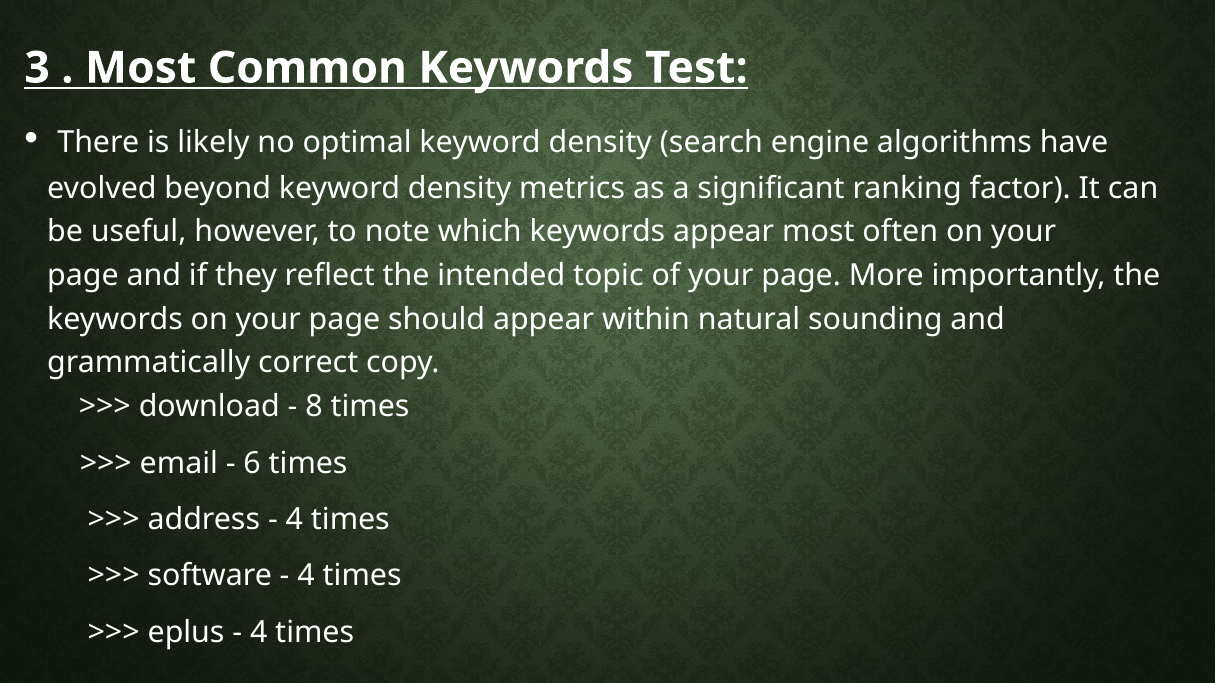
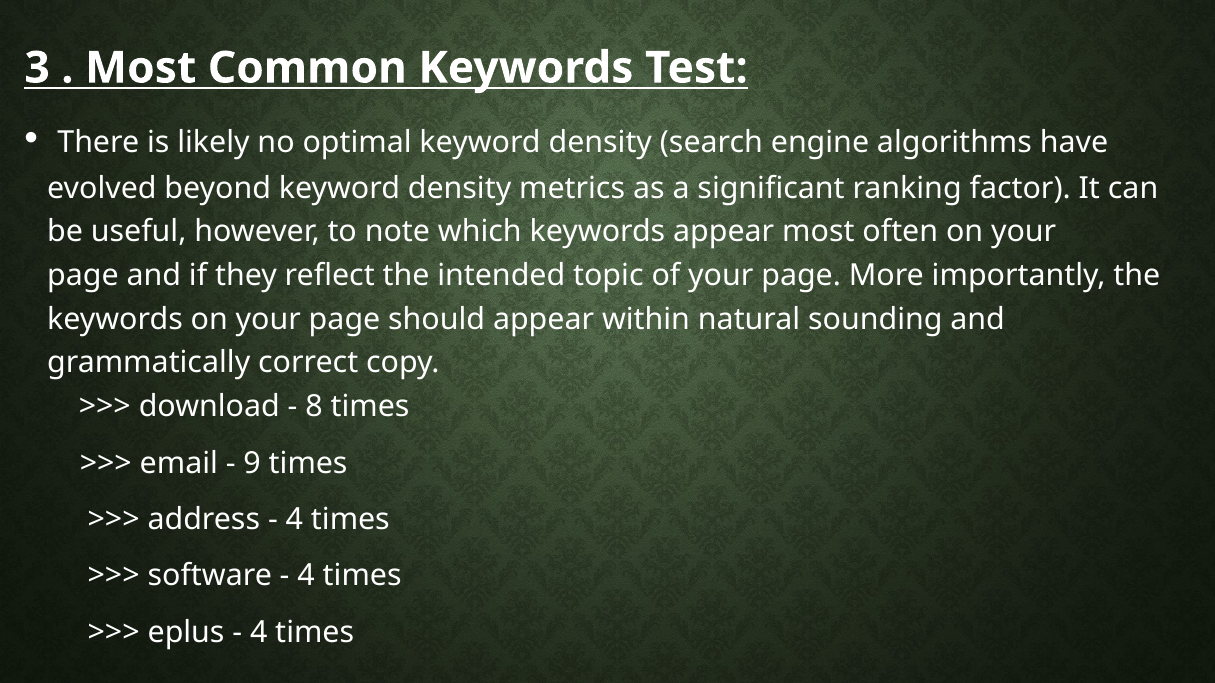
6: 6 -> 9 (252, 463)
